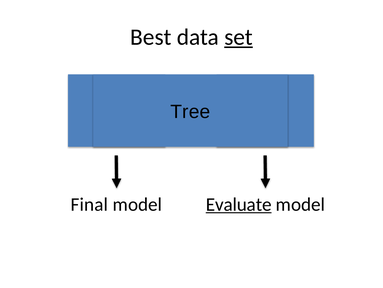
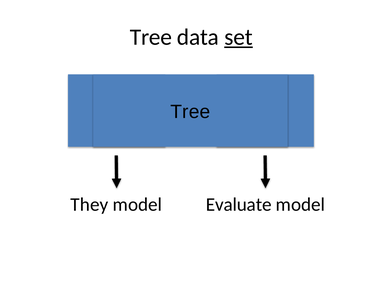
Best: Best -> Tree (151, 37)
Final: Final -> They (89, 204)
Evaluate underline: present -> none (239, 204)
